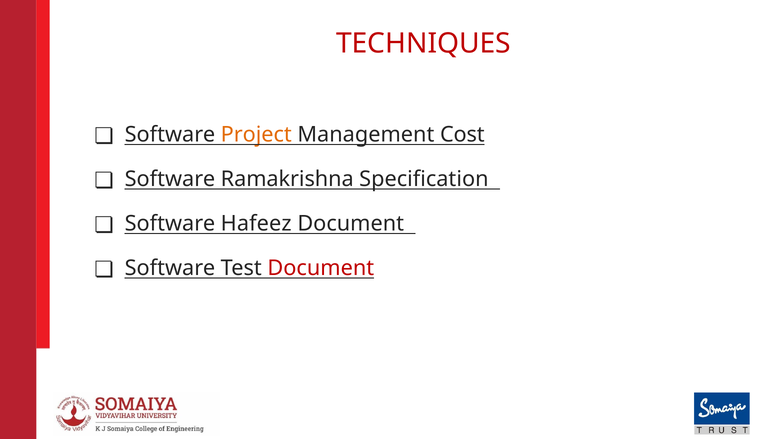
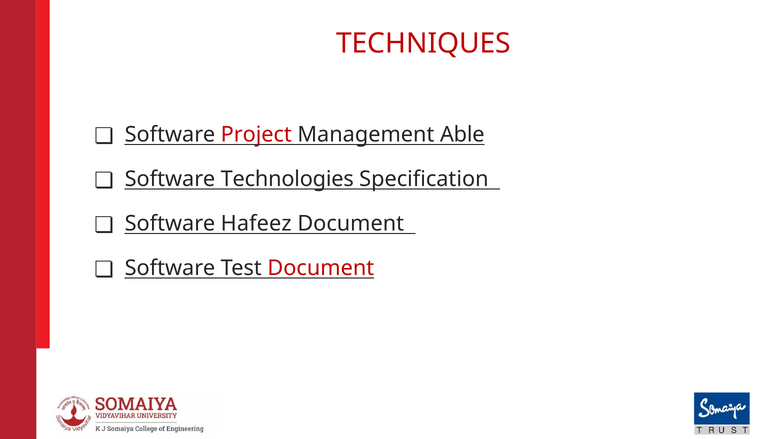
Project colour: orange -> red (256, 135)
Cost: Cost -> Able (462, 135)
Ramakrishna: Ramakrishna -> Technologies (287, 179)
